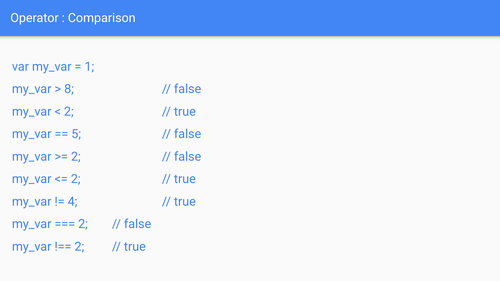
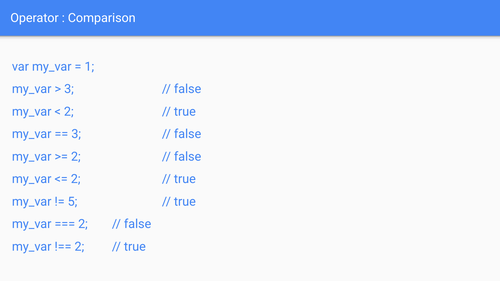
8: 8 -> 3 (69, 89)
5: 5 -> 3 (76, 134)
4: 4 -> 5 (73, 202)
